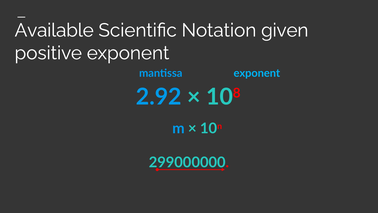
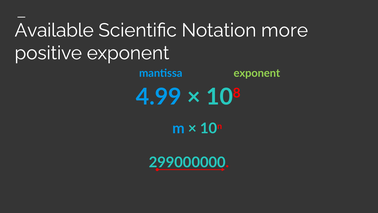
given: given -> more (285, 30)
exponent colour: light blue -> light green (257, 73)
2.92: 2.92 -> 4.99 (159, 97)
